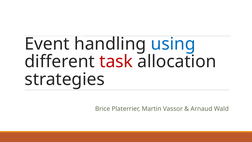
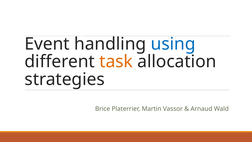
task colour: red -> orange (116, 62)
